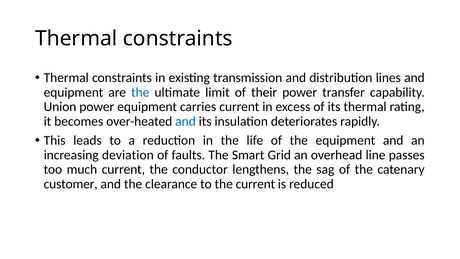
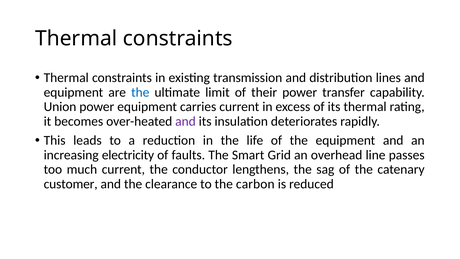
and colour: blue -> purple (185, 121)
deviation: deviation -> electricity (128, 155)
the current: current -> carbon (255, 184)
